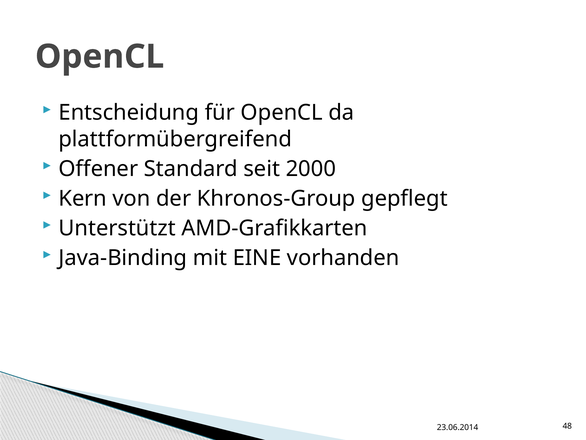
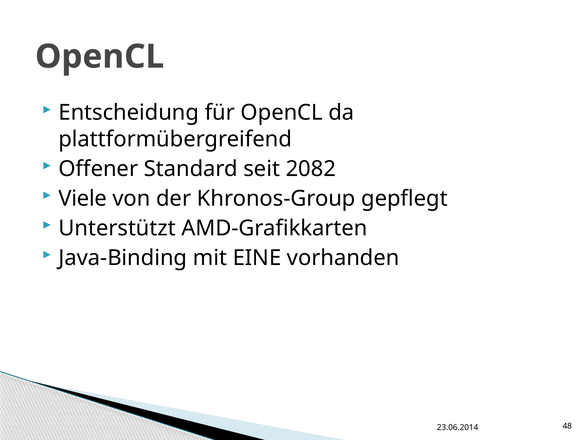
2000: 2000 -> 2082 (311, 169)
Kern: Kern -> Viele (83, 198)
